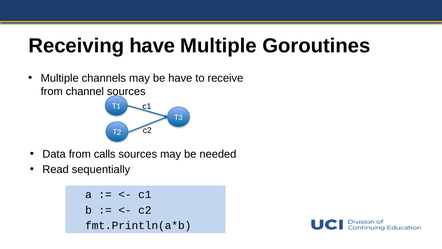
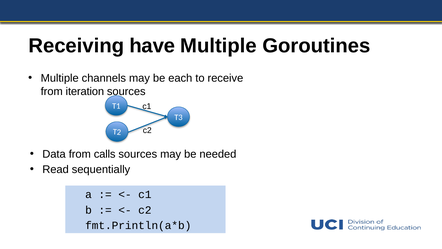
be have: have -> each (180, 78)
channel: channel -> iteration (85, 91)
